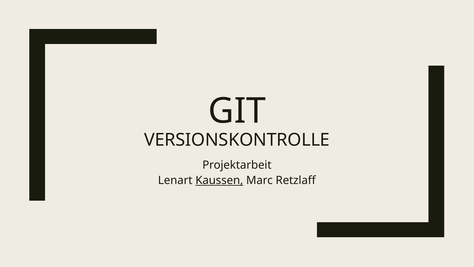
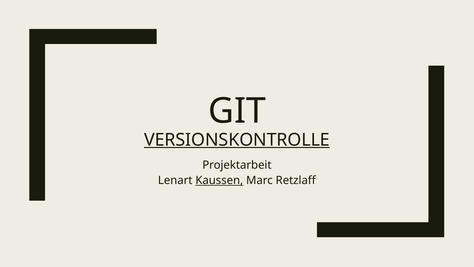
VERSIONSKONTROLLE underline: none -> present (237, 140)
